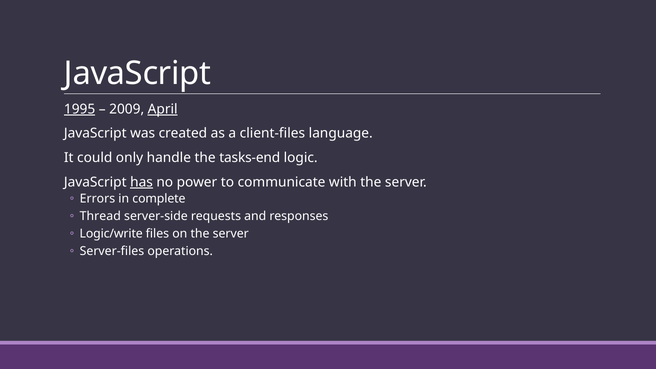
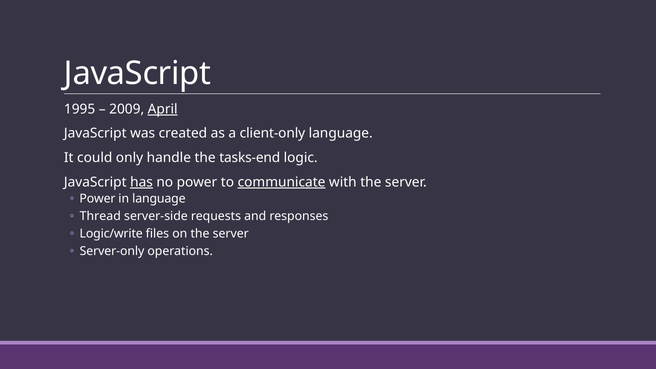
1995 underline: present -> none (80, 109)
client-files: client-files -> client-only (272, 133)
communicate underline: none -> present (282, 182)
Errors: Errors -> Power (97, 199)
in complete: complete -> language (159, 199)
Server-files: Server-files -> Server-only (112, 251)
